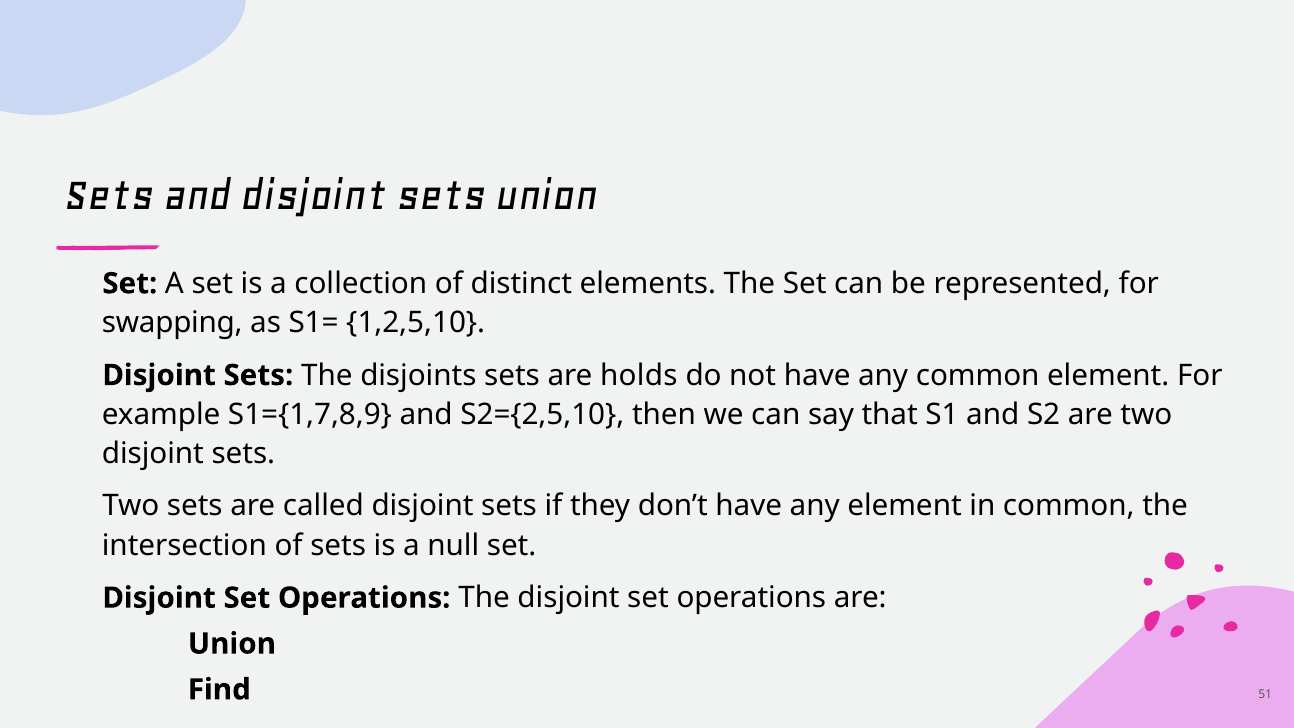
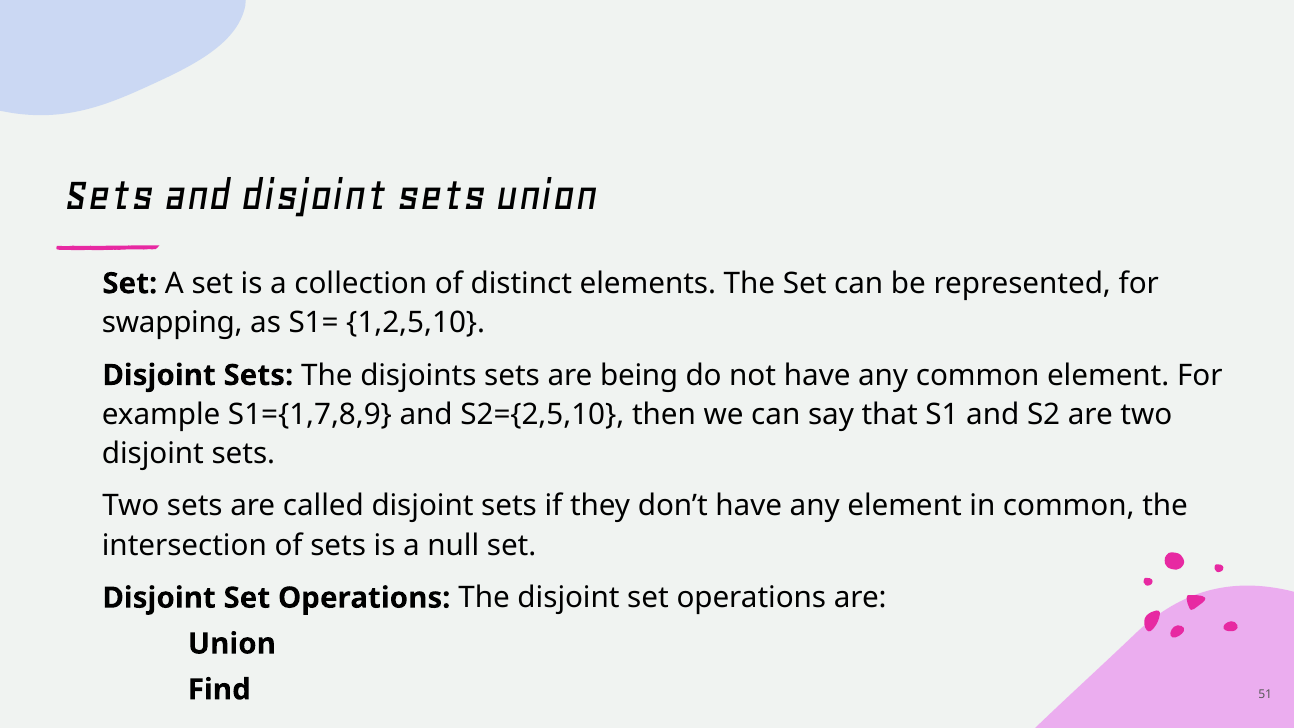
holds: holds -> being (639, 375)
